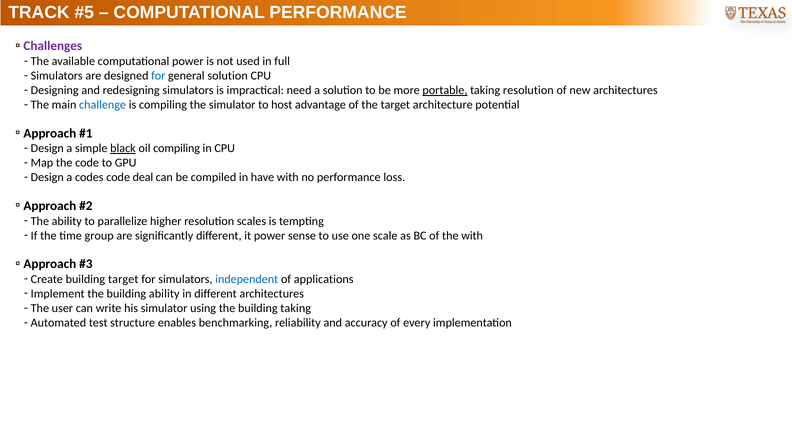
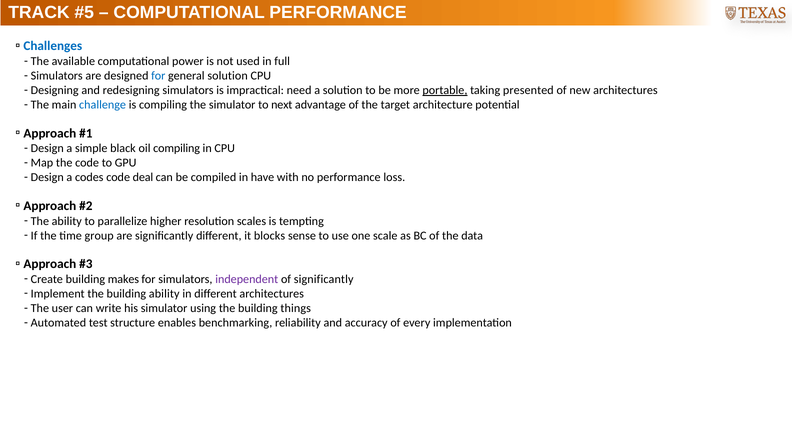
Challenges colour: purple -> blue (53, 46)
taking resolution: resolution -> presented (528, 90)
host: host -> next (282, 105)
black underline: present -> none (123, 149)
it power: power -> blocks (270, 236)
the with: with -> data (472, 236)
building target: target -> makes (123, 279)
independent colour: blue -> purple (247, 279)
of applications: applications -> significantly (324, 279)
building taking: taking -> things (296, 309)
